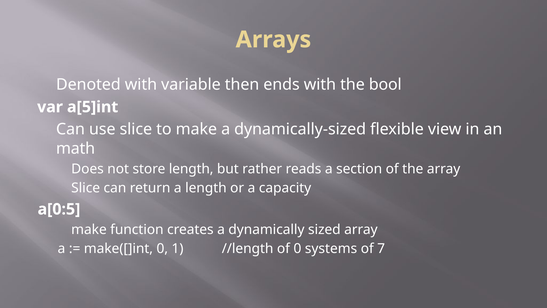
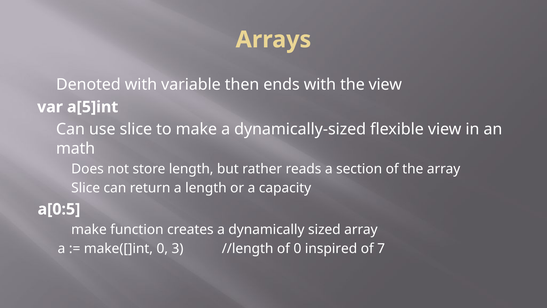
the bool: bool -> view (385, 85)
1: 1 -> 3 (178, 249)
systems: systems -> inspired (331, 249)
